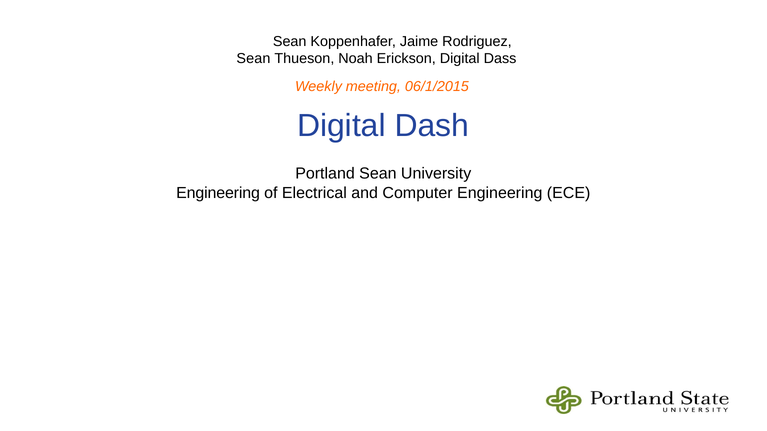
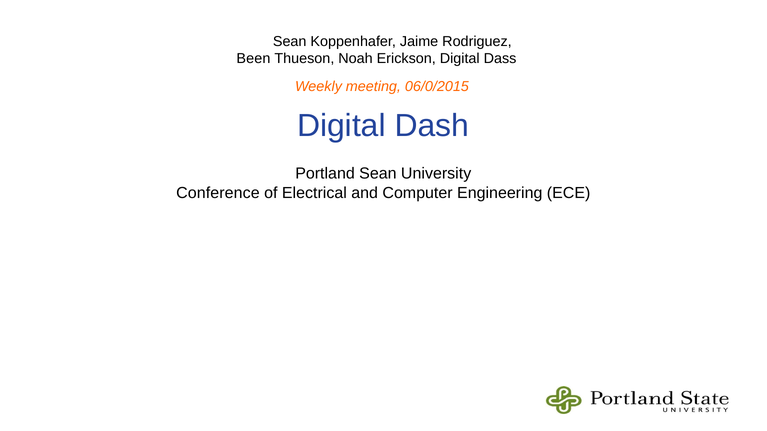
Sean: Sean -> Been (253, 59)
06/1/2015: 06/1/2015 -> 06/0/2015 (437, 86)
Engineering: Engineering -> Conference (218, 193)
